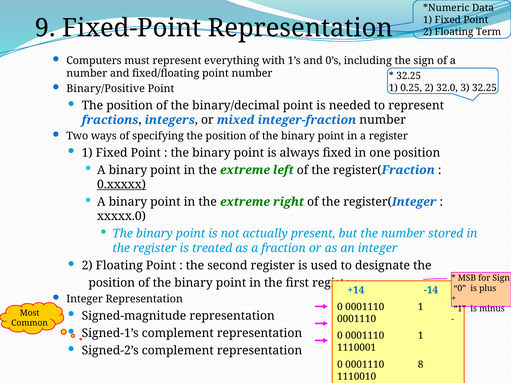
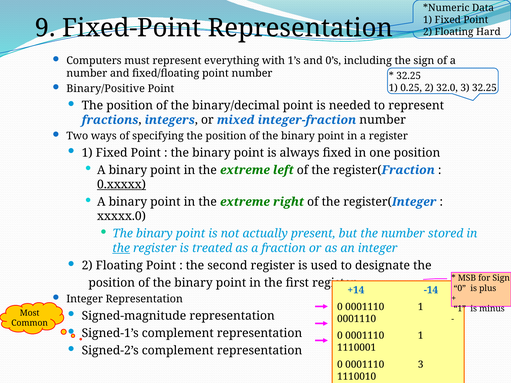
Term: Term -> Hard (488, 32)
the underline: none -> present (121, 248)
0001110 8: 8 -> 3 (421, 365)
